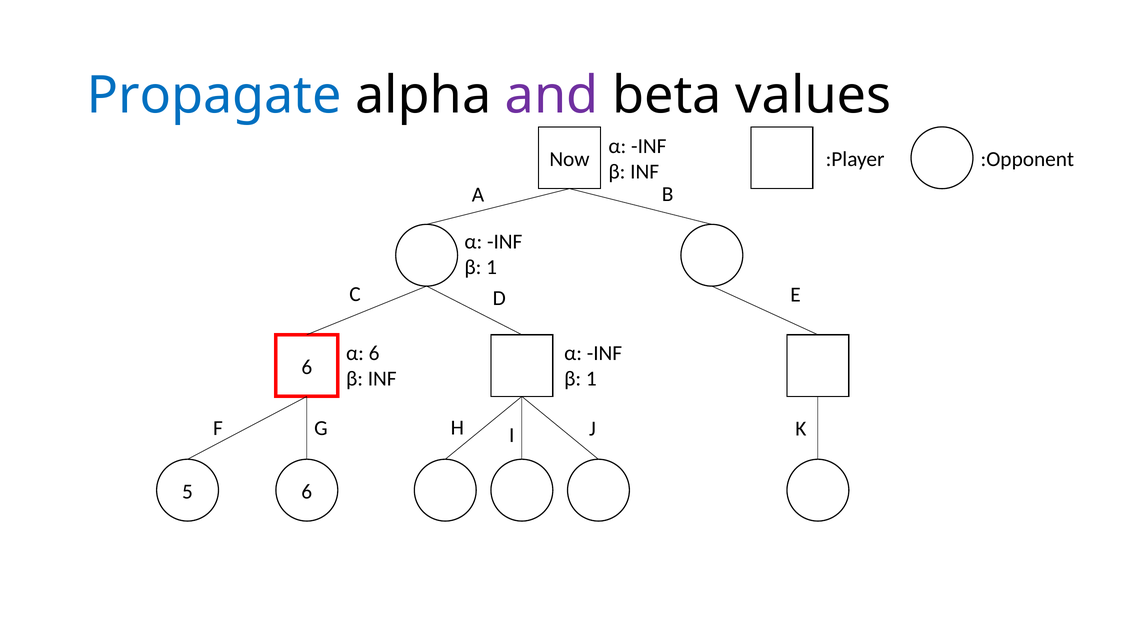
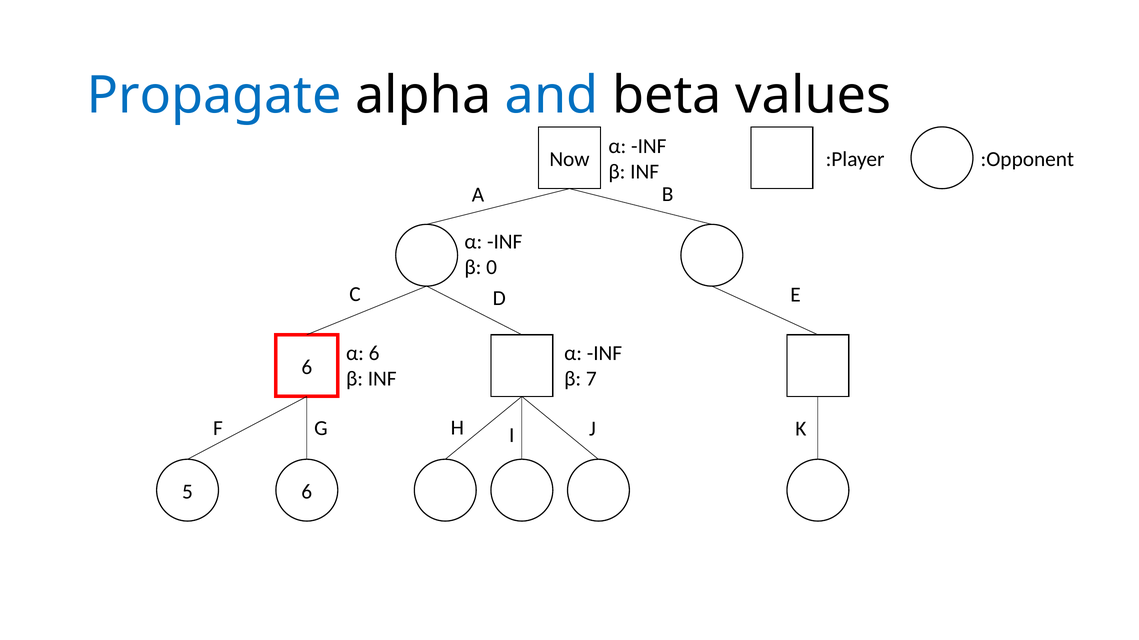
and colour: purple -> blue (552, 96)
1: 1 -> 0 (492, 267)
1: 1 -> 7 (591, 379)
